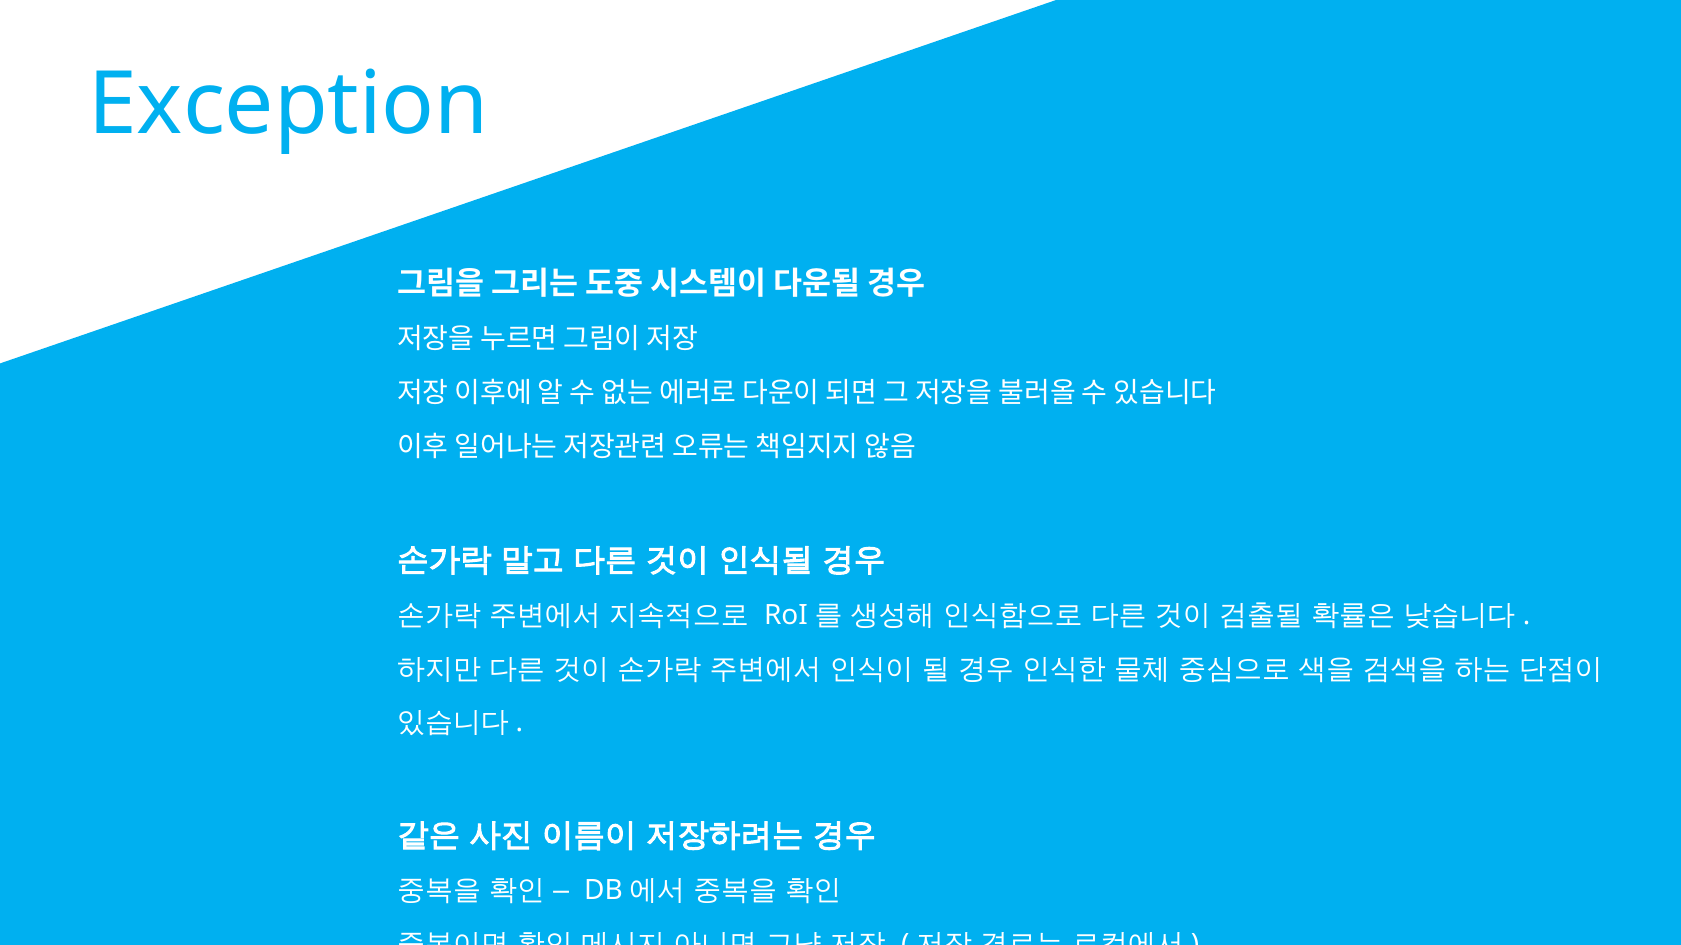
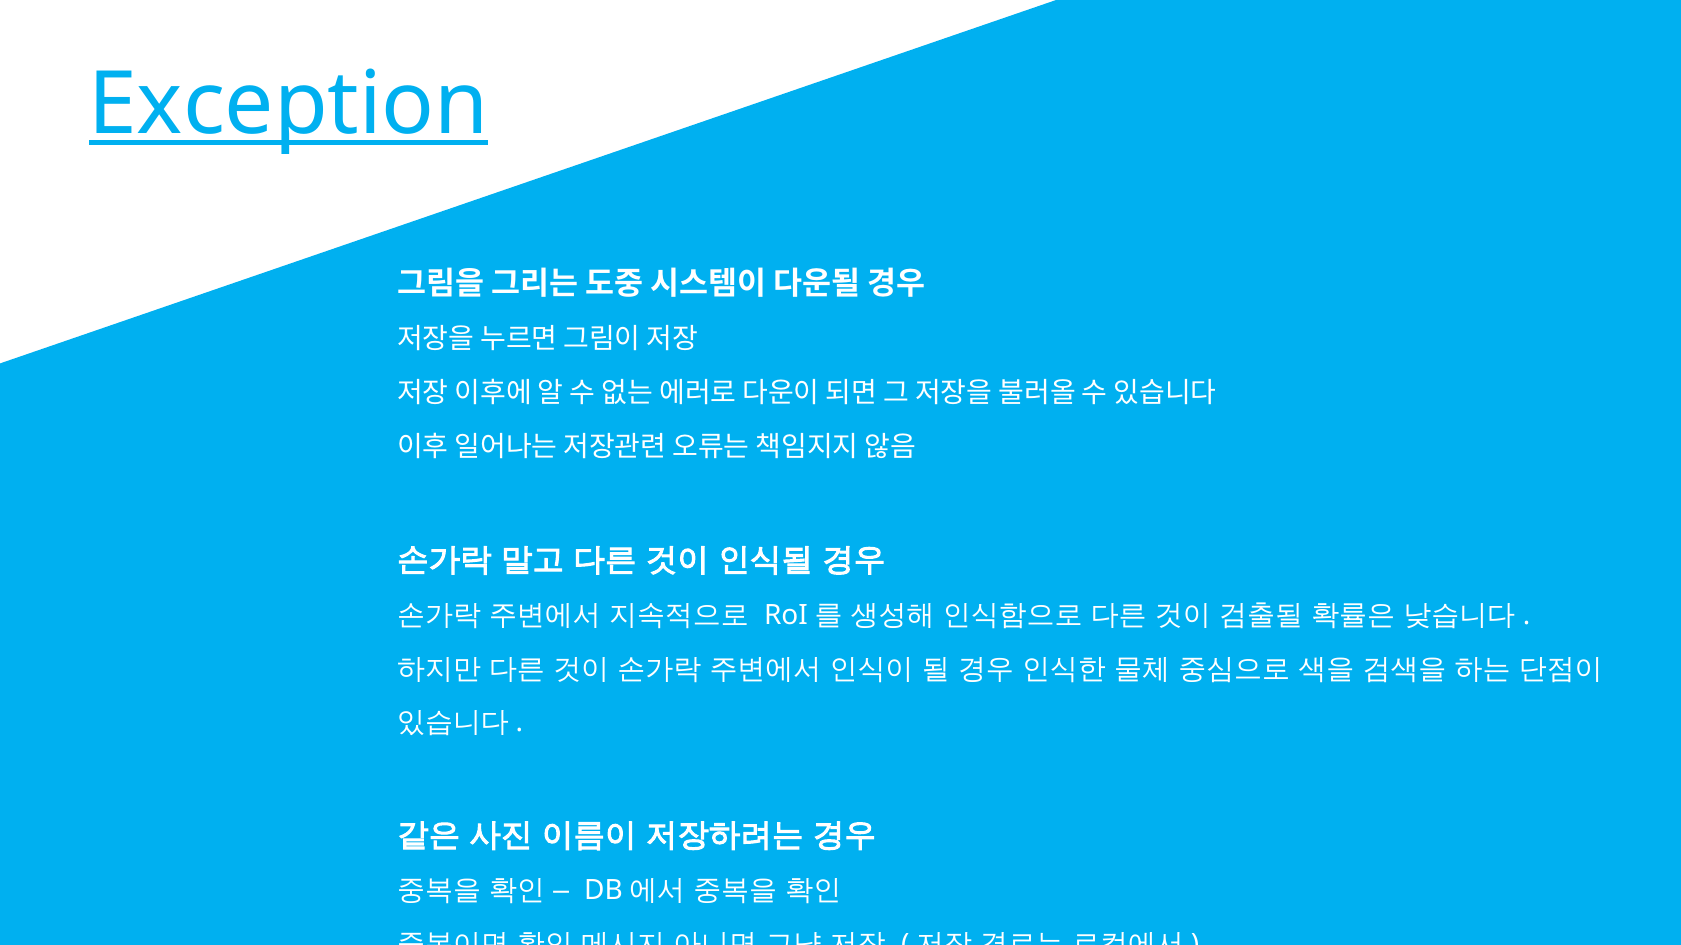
Exception underline: none -> present (288, 105)
